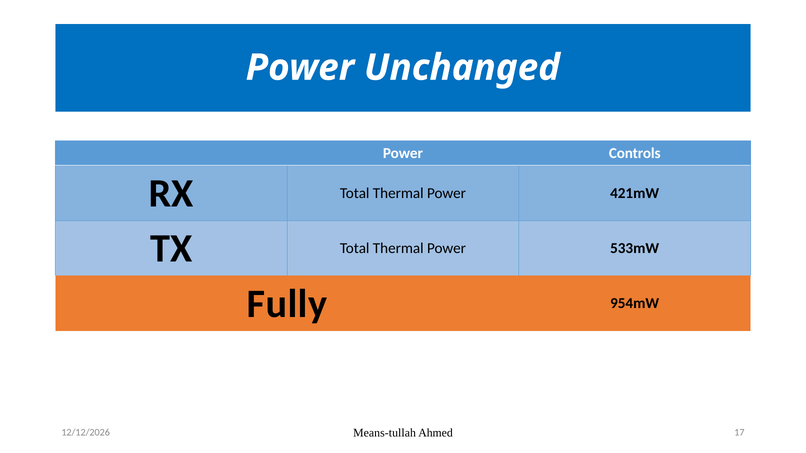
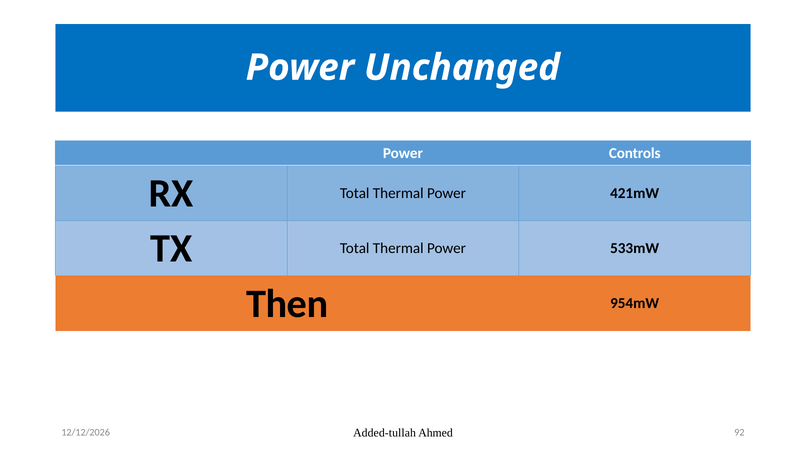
Fully: Fully -> Then (287, 304)
Means-tullah: Means-tullah -> Added-tullah (385, 433)
17: 17 -> 92 (739, 433)
